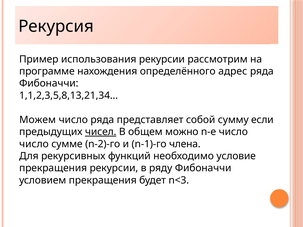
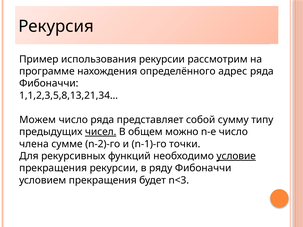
если: если -> типу (262, 120)
число: число -> члена (34, 144)
члена: члена -> точки (185, 144)
условие underline: none -> present (236, 156)
